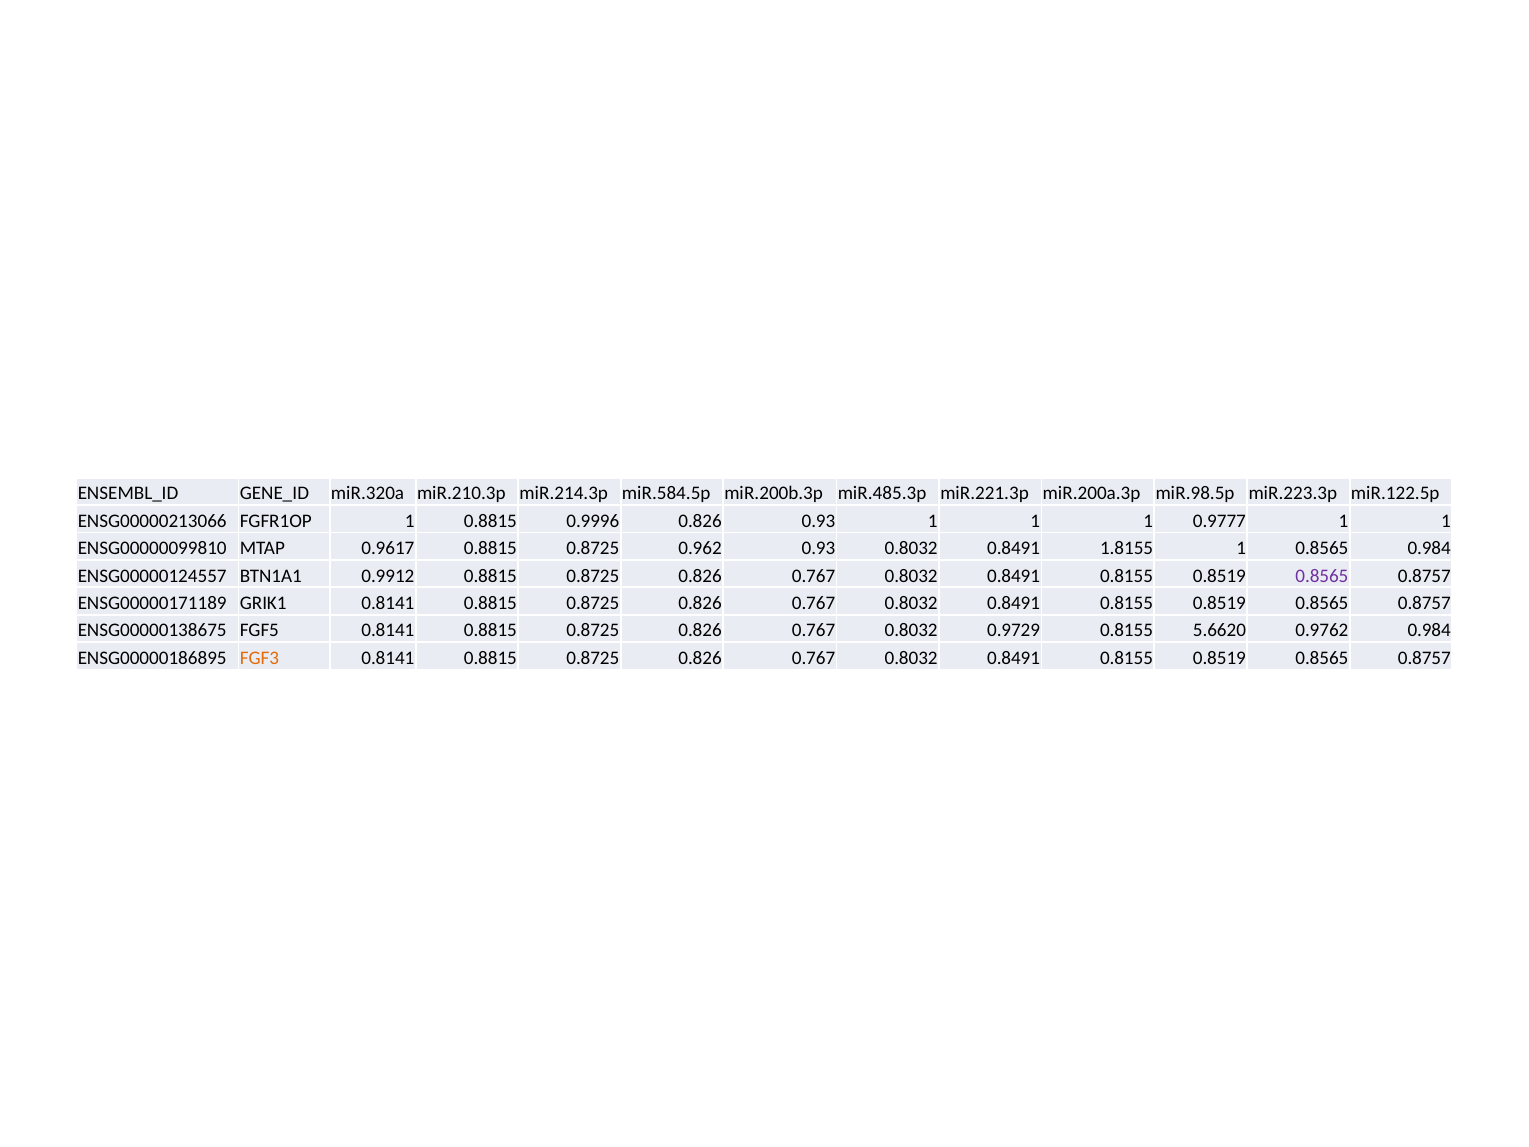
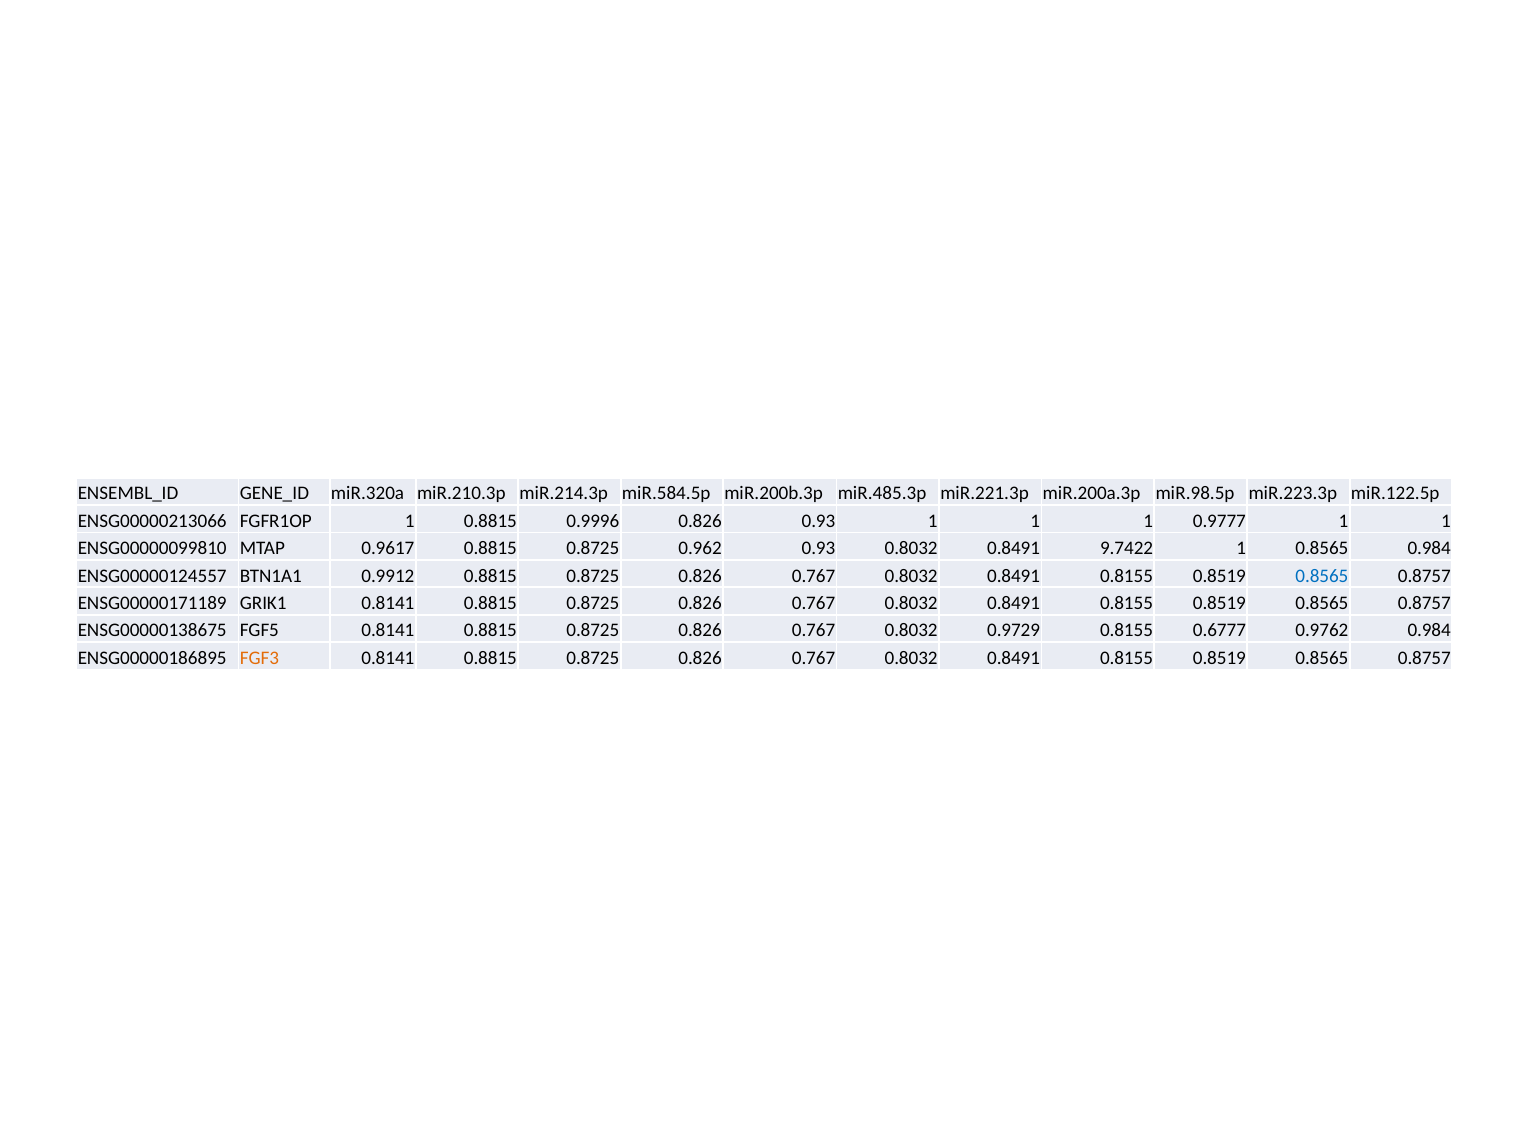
1.8155: 1.8155 -> 9.7422 (1127, 548)
0.8565 colour: purple -> blue (1322, 576)
5.6620: 5.6620 -> 0.6777 (1219, 630)
